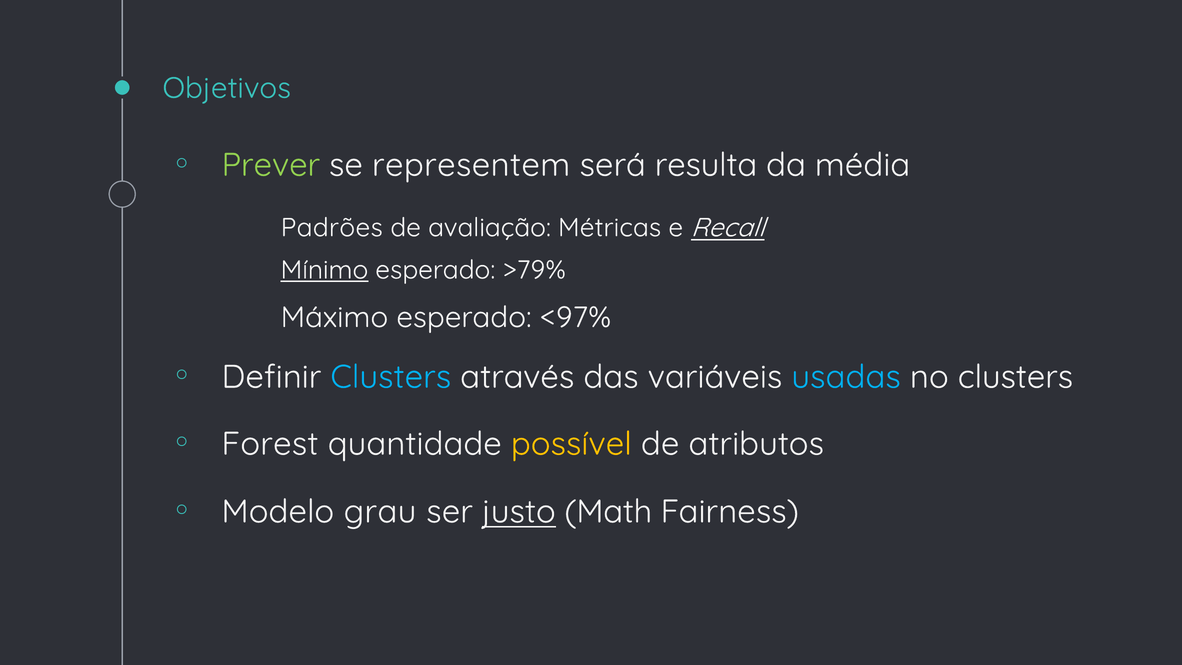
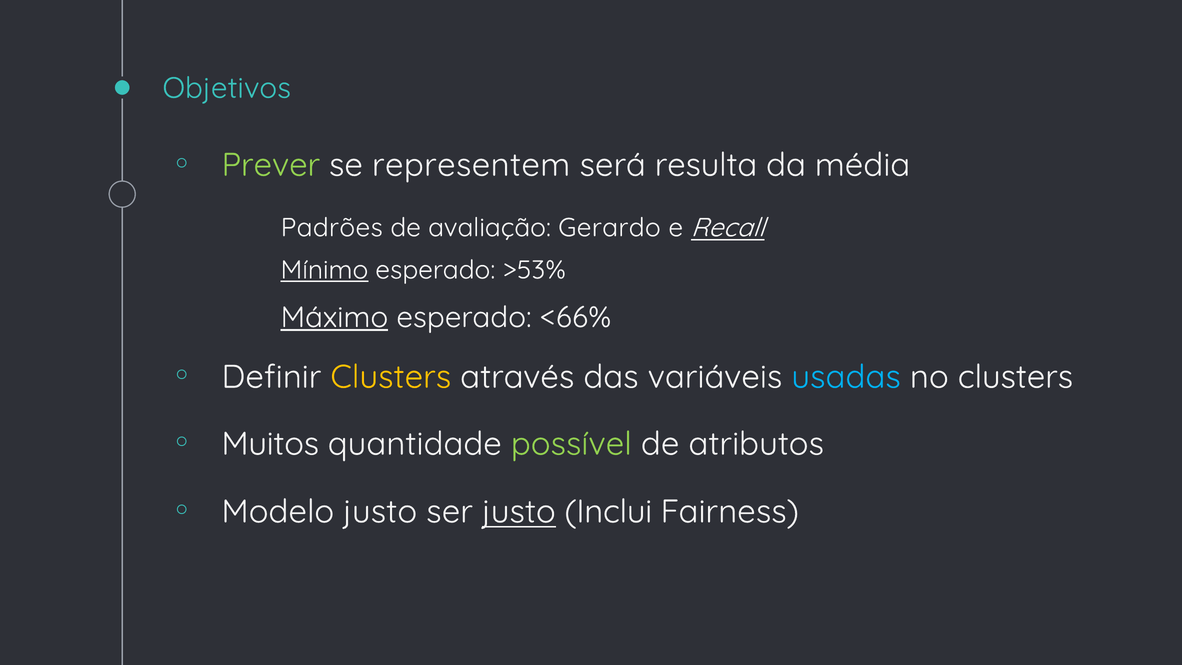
Métricas: Métricas -> Gerardo (609, 228)
>79%: >79% -> >53% (534, 270)
Máximo underline: none -> present (334, 317)
<97%: <97% -> <66% (576, 317)
Clusters colour: light blue -> yellow (391, 377)
Forest: Forest -> Muitos (270, 444)
possível colour: yellow -> light green (571, 444)
Modelo grau: grau -> justo (380, 512)
Math: Math -> Inclui (608, 512)
